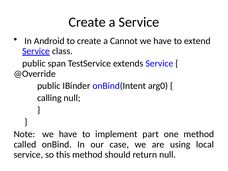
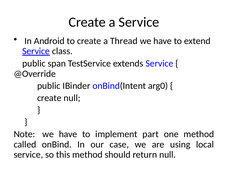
Cannot: Cannot -> Thread (124, 41)
calling: calling -> create (49, 98)
